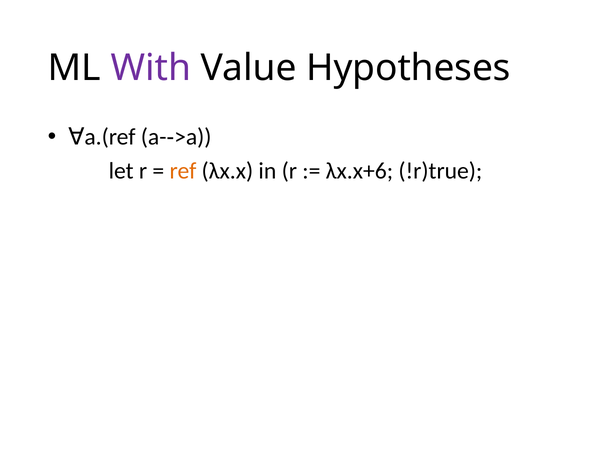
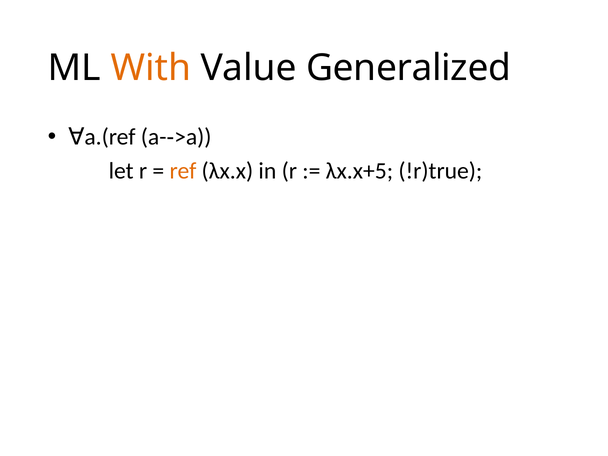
With colour: purple -> orange (151, 68)
Hypotheses: Hypotheses -> Generalized (409, 68)
λx.x+6: λx.x+6 -> λx.x+5 (359, 171)
